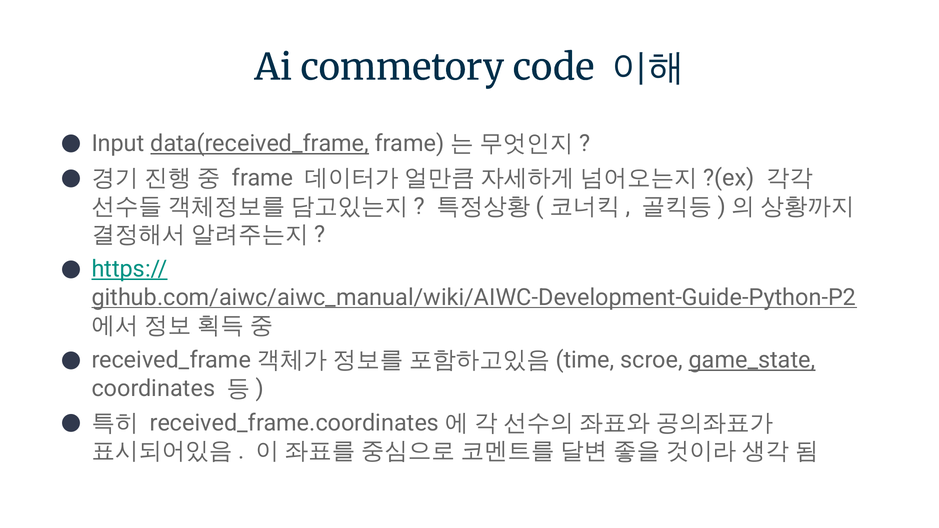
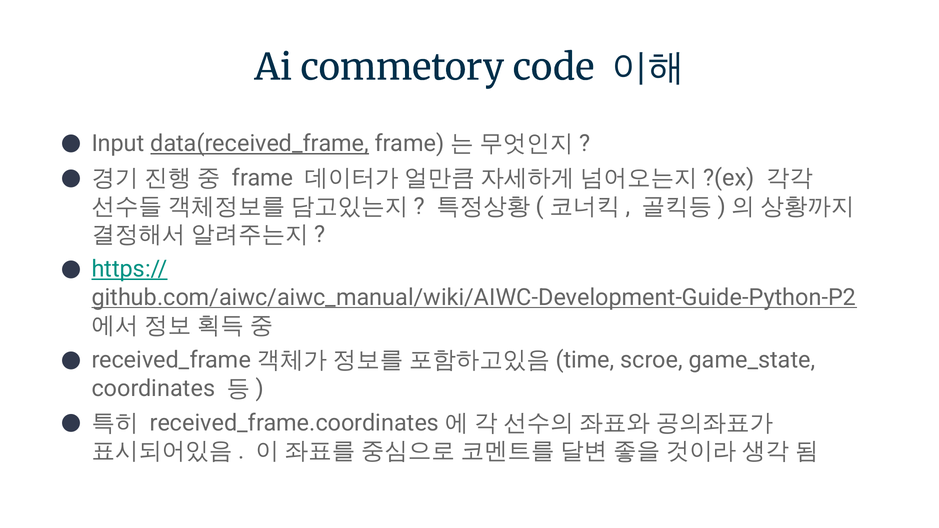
game_state underline: present -> none (752, 360)
